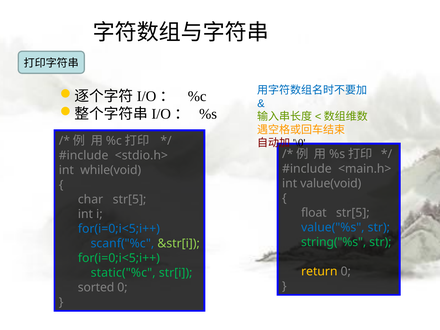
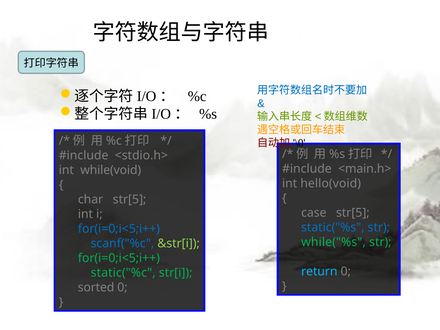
value(void: value(void -> hello(void (331, 183)
float: float -> case (314, 213)
value("%s: value("%s -> static("%s (333, 228)
string("%s: string("%s -> while("%s (334, 242)
return colour: yellow -> light blue (319, 272)
